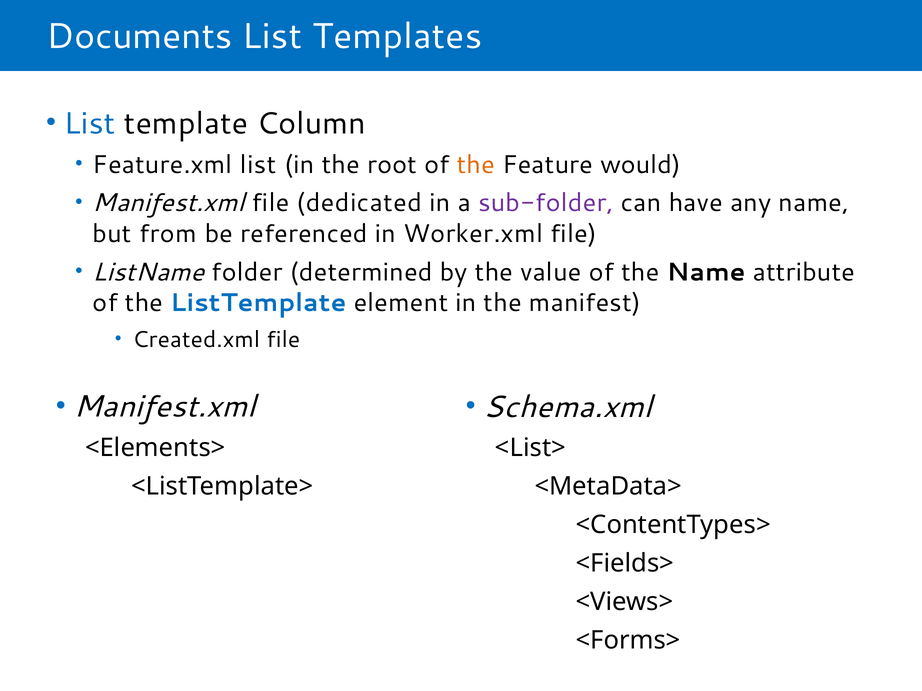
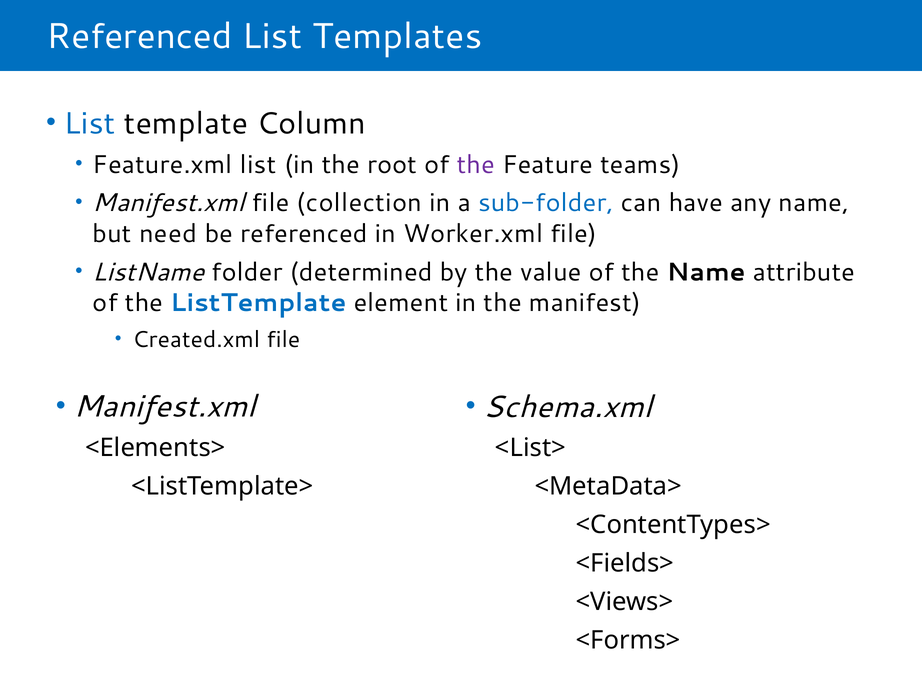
Documents: Documents -> Referenced (139, 36)
the colour: orange -> purple (476, 165)
would: would -> teams (640, 165)
dedicated: dedicated -> collection (359, 203)
sub-folder colour: purple -> blue (546, 203)
from: from -> need (168, 234)
